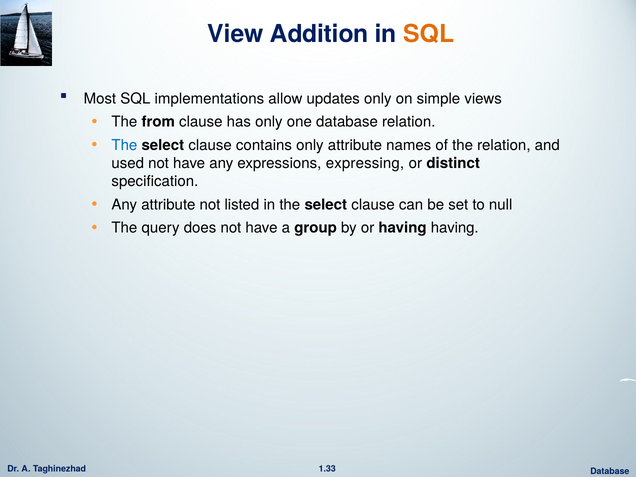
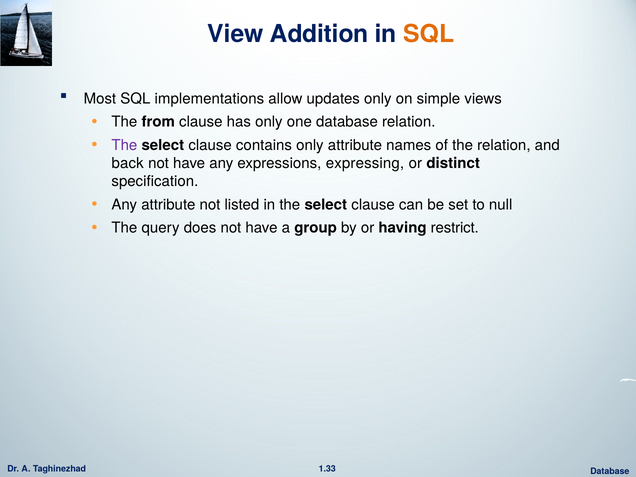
The colour: blue -> purple (124, 145)
used: used -> back (128, 163)
having having: having -> restrict (455, 228)
